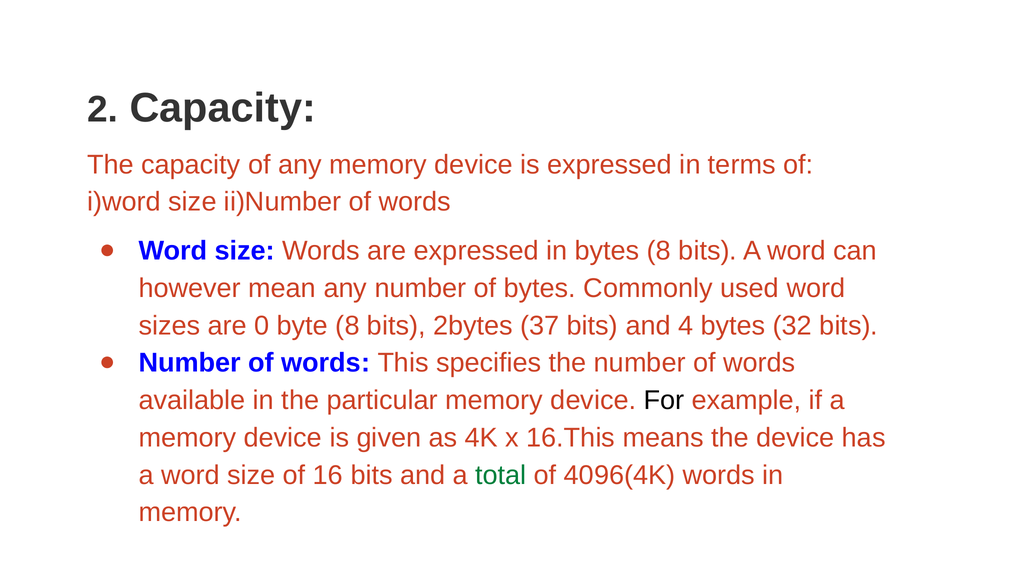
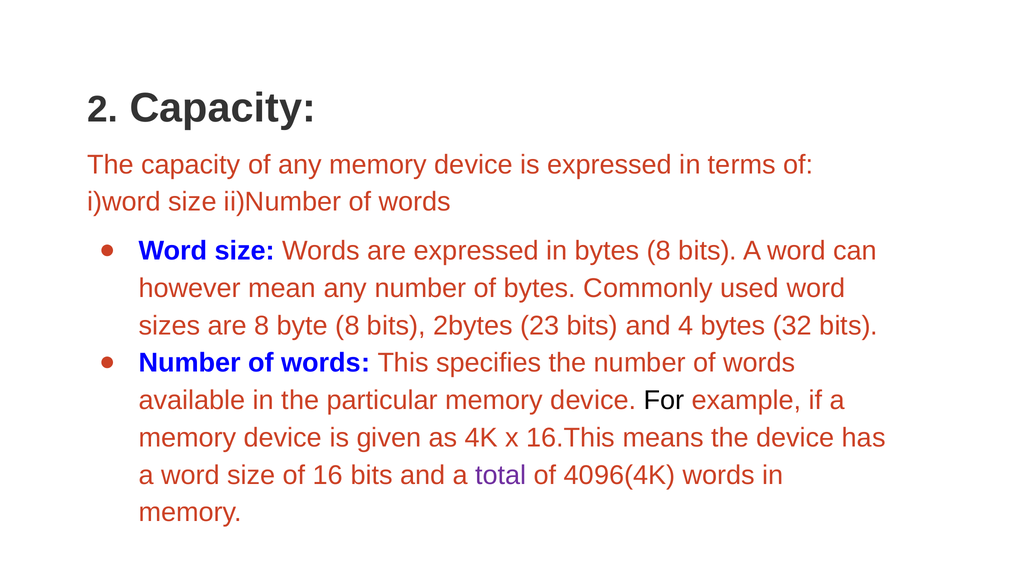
are 0: 0 -> 8 (262, 326)
37: 37 -> 23 (540, 326)
total colour: green -> purple (501, 475)
